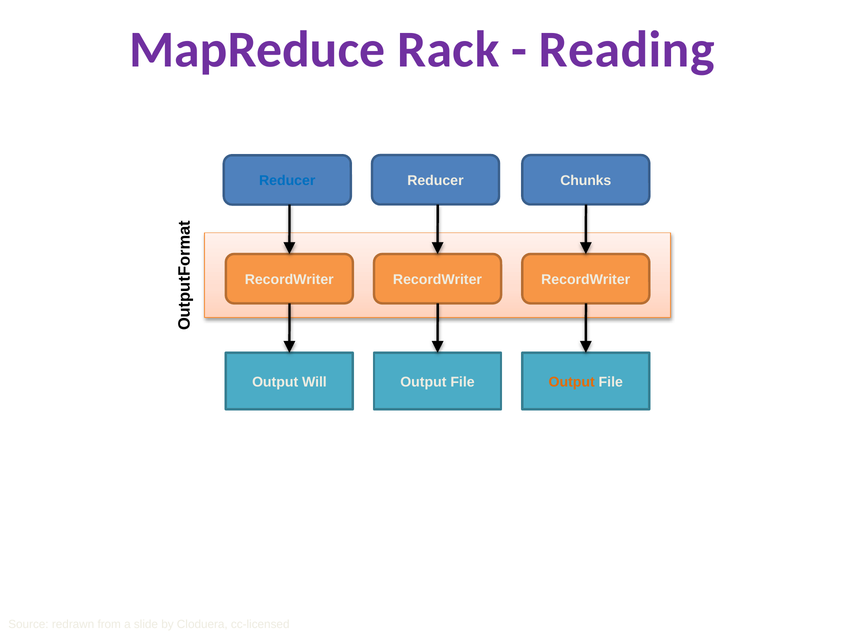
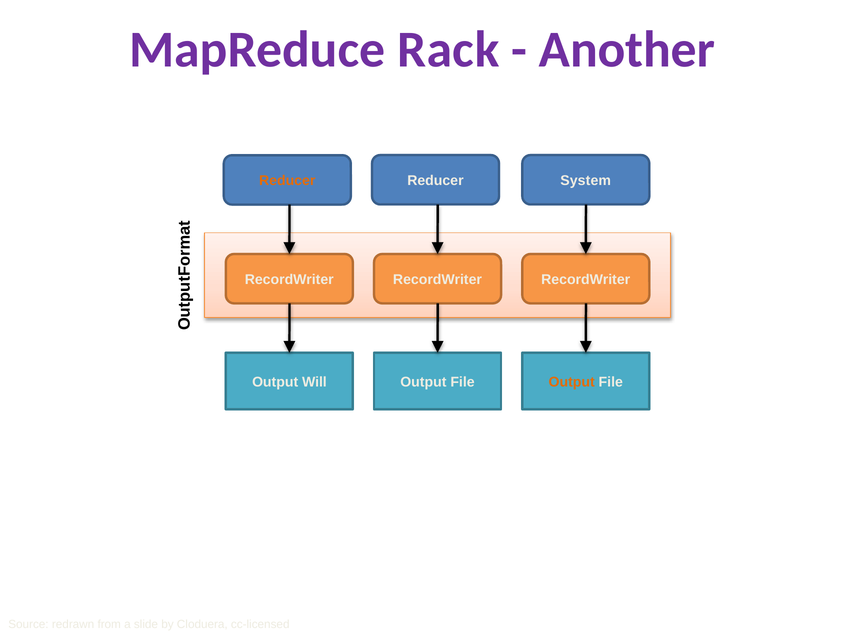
Reading: Reading -> Another (627, 50)
Reducer colour: blue -> orange (287, 181)
Chunks: Chunks -> System (586, 181)
